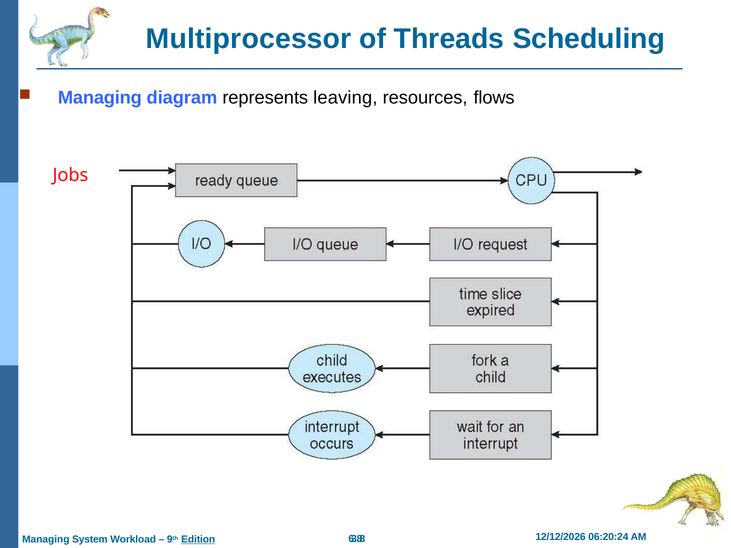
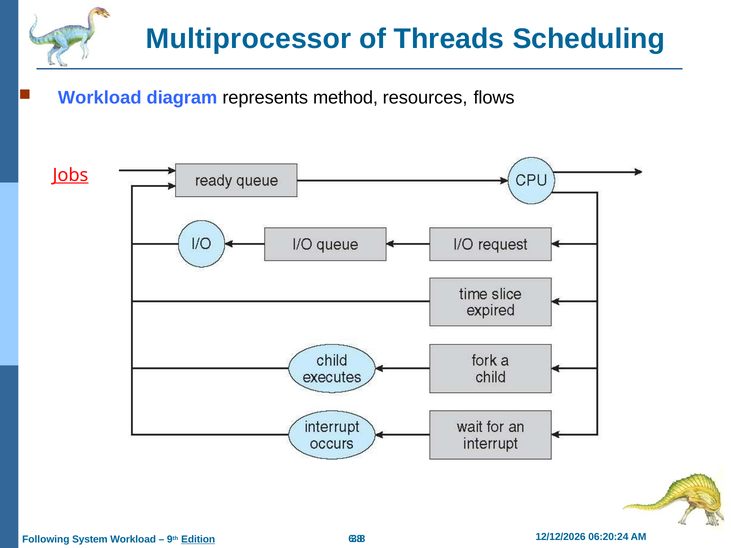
Managing: Managing -> Workload (100, 98)
leaving: leaving -> method (346, 98)
Jobs underline: none -> present (70, 175)
Managing: Managing -> Following (46, 540)
